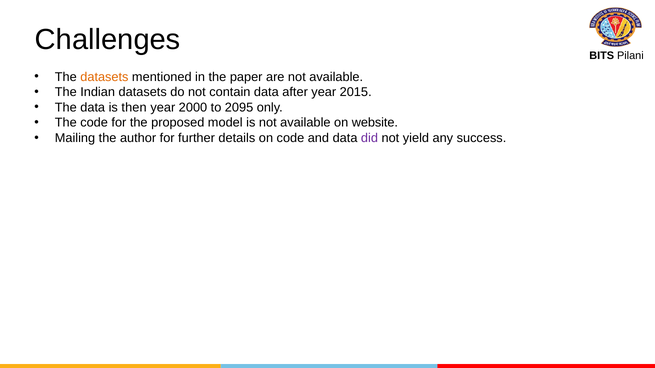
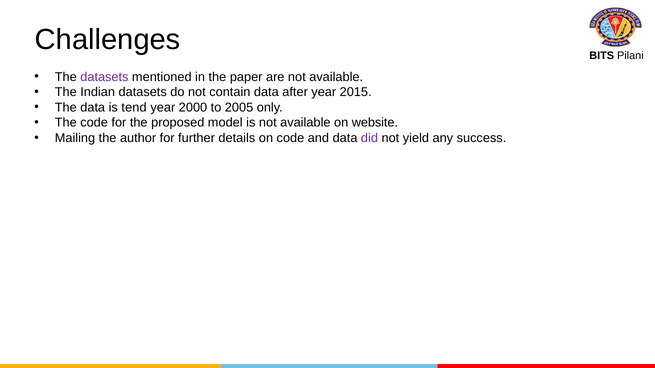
datasets colour: orange -> purple (104, 77)
then: then -> tend (134, 108)
2095: 2095 -> 2005 (239, 108)
